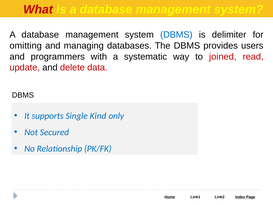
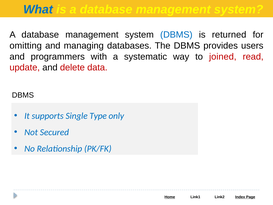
What colour: red -> blue (38, 9)
delimiter: delimiter -> returned (229, 35)
Kind: Kind -> Type (98, 116)
